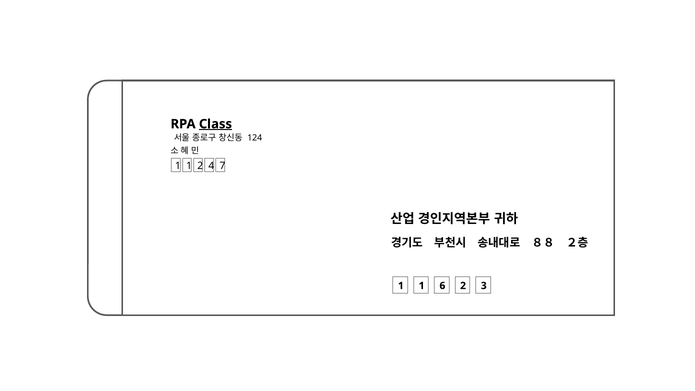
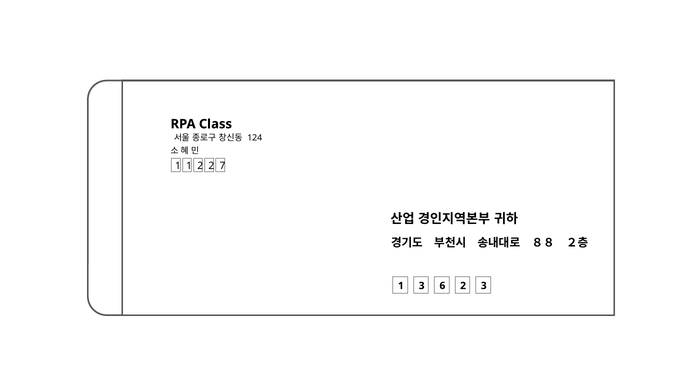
Class underline: present -> none (215, 124)
2 4: 4 -> 2 (211, 166)
1: 1 -> 3 (422, 286)
